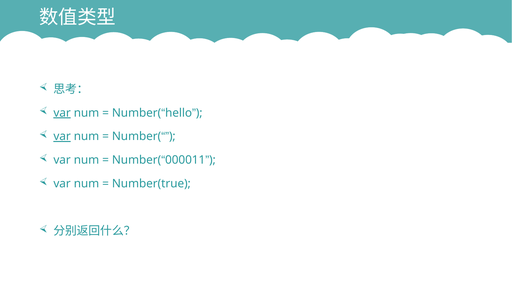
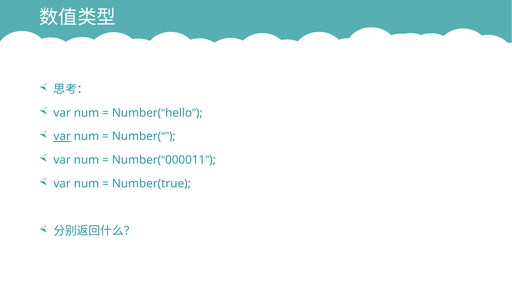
var underline: present -> none (62, 113)
